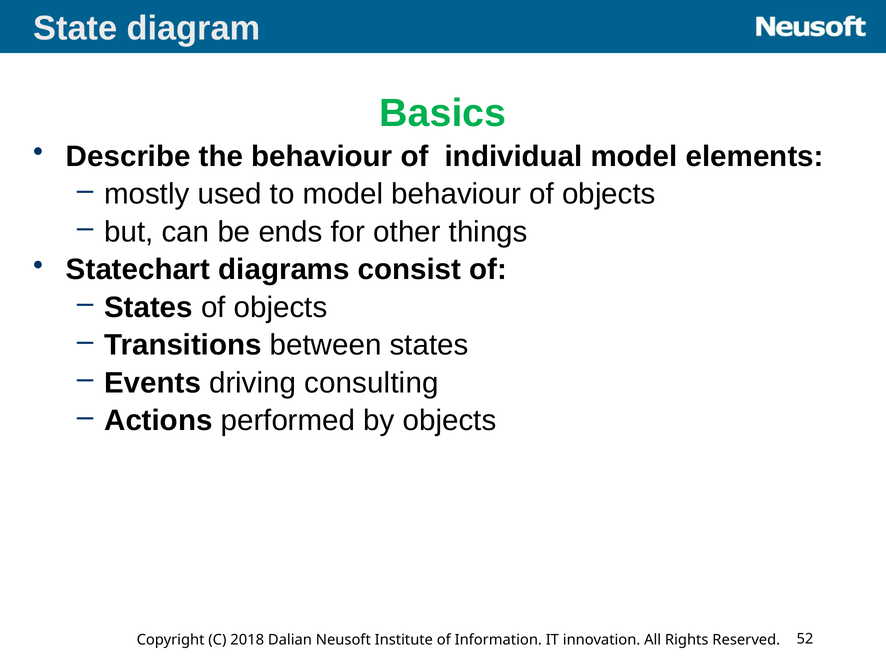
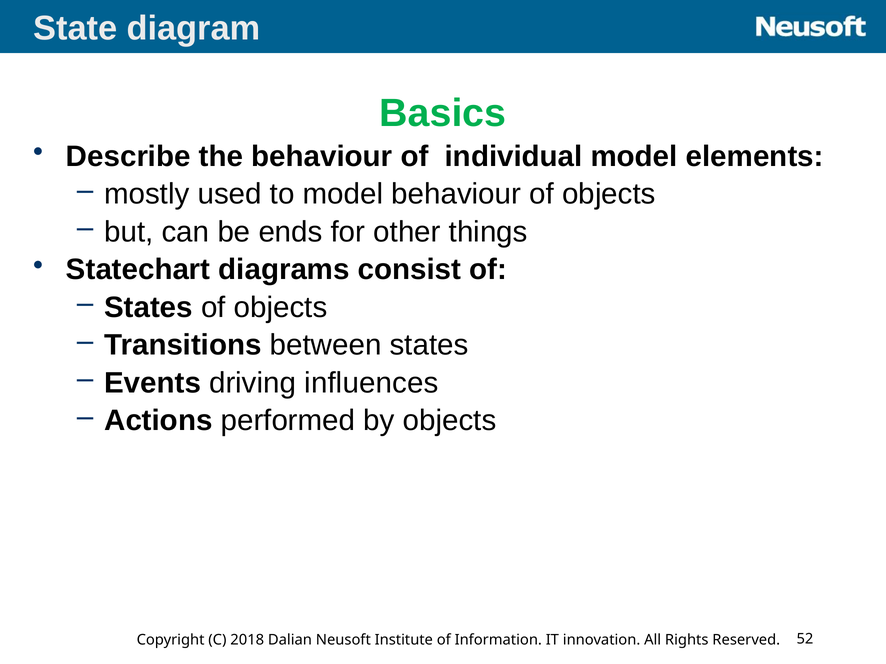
consulting: consulting -> influences (371, 383)
